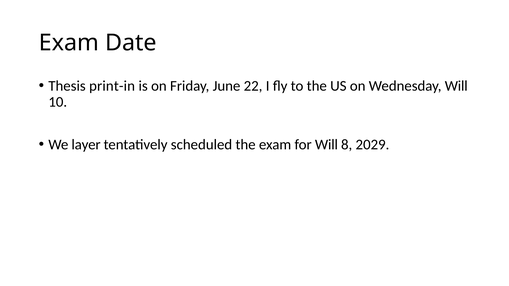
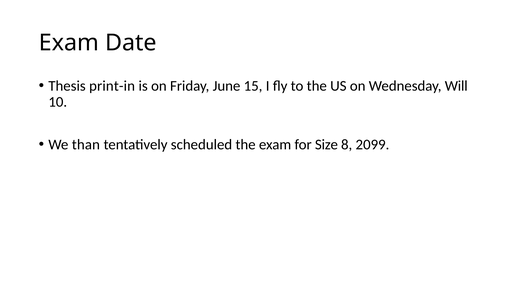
22: 22 -> 15 (253, 86)
layer: layer -> than (86, 145)
for Will: Will -> Size (326, 145)
2029: 2029 -> 2099 (372, 145)
